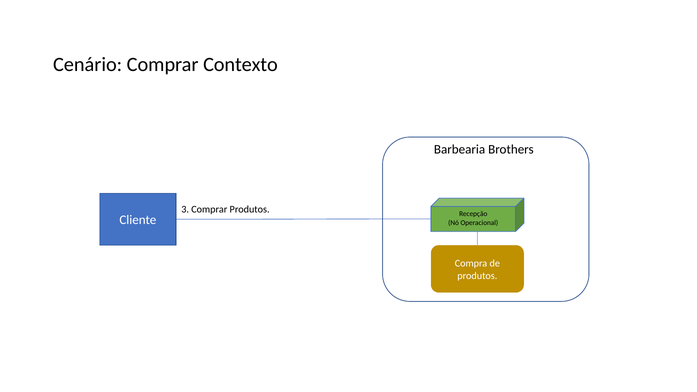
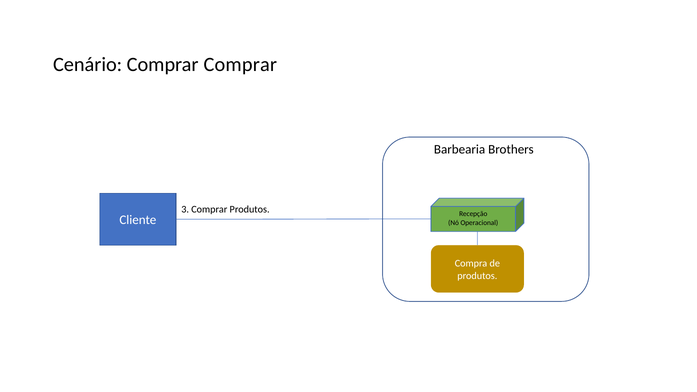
Comprar Contexto: Contexto -> Comprar (240, 64)
